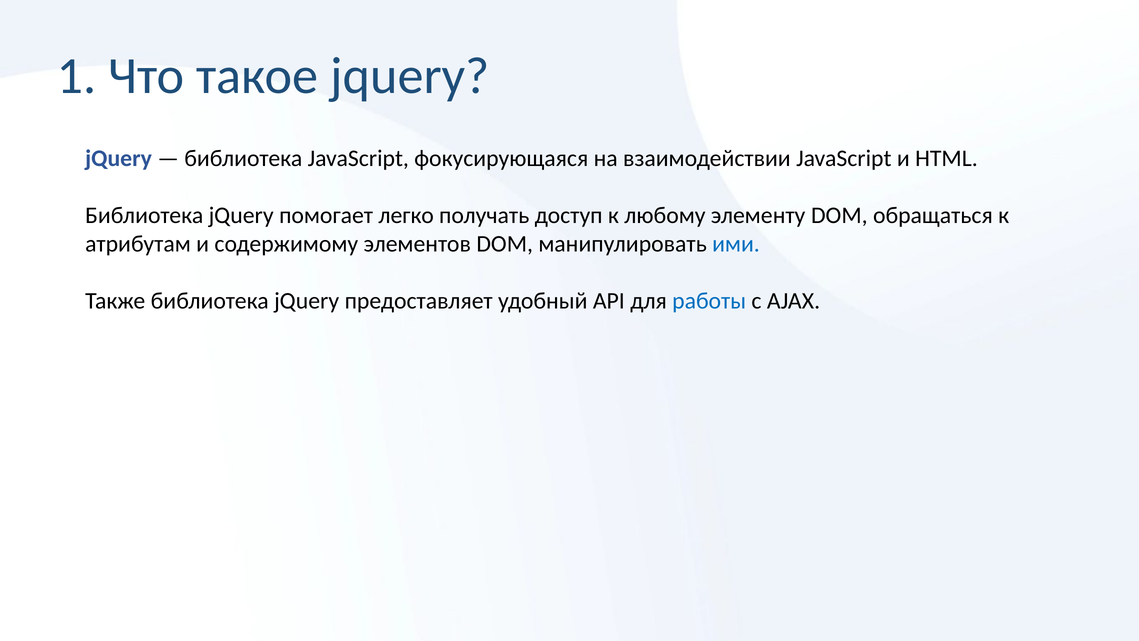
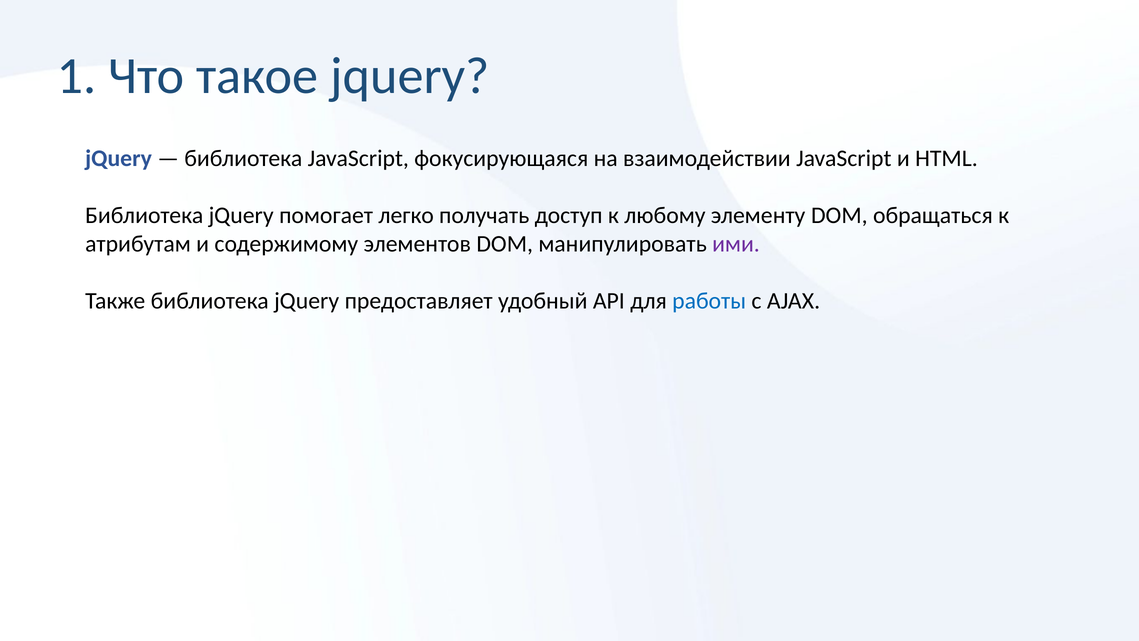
ими colour: blue -> purple (736, 244)
